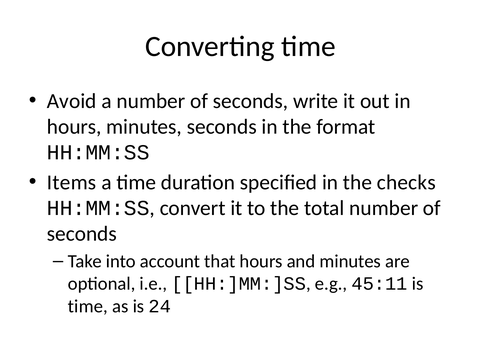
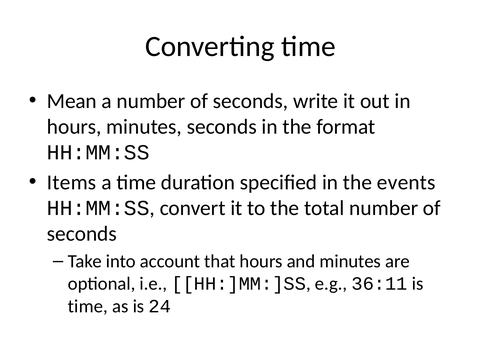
Avoid: Avoid -> Mean (72, 101)
checks: checks -> events (406, 182)
45:11: 45:11 -> 36:11 (380, 284)
